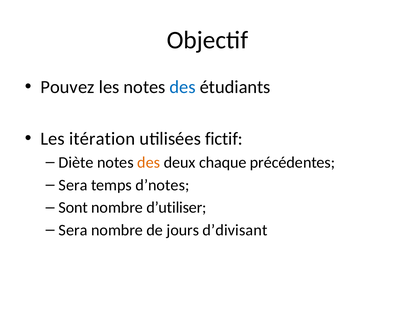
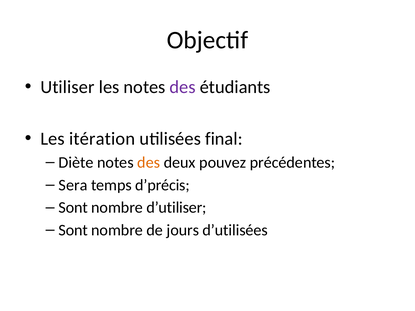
Pouvez: Pouvez -> Utiliser (68, 87)
des colour: blue -> purple (183, 87)
fictif: fictif -> final (224, 139)
chaque: chaque -> pouvez (223, 163)
d’notes: d’notes -> d’précis (163, 185)
Sera: Sera -> Sont (73, 230)
d’divisant: d’divisant -> d’utilisées (235, 230)
